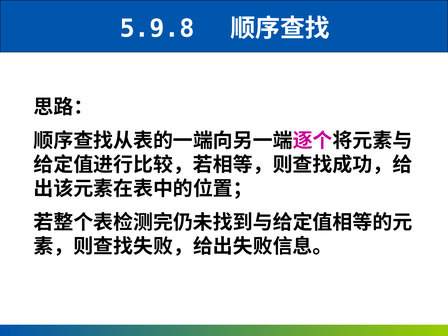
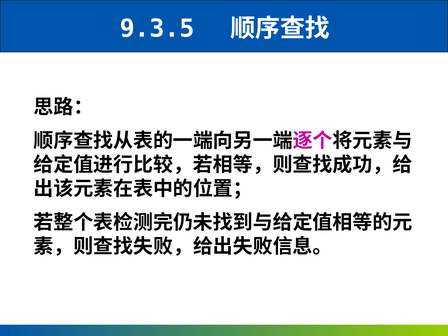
5.9.8: 5.9.8 -> 9.3.5 (157, 29)
